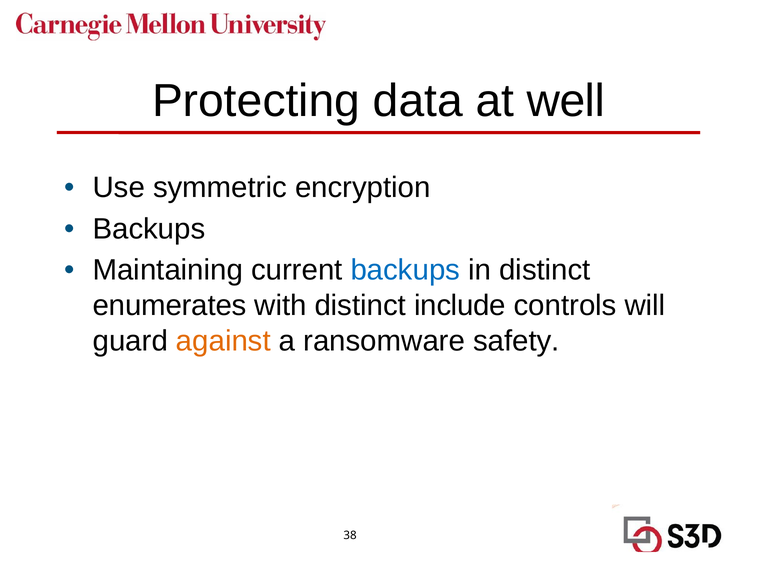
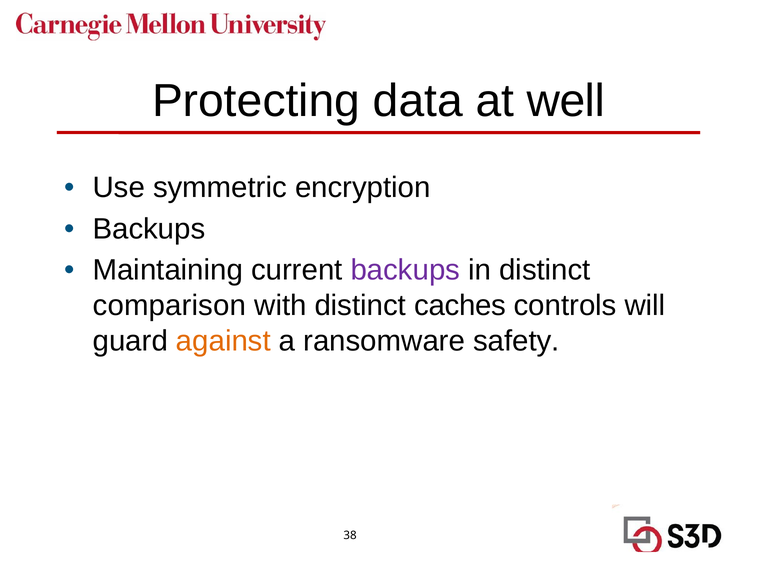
backups colour: blue -> purple (405, 270)
enumerates: enumerates -> comparison (169, 305)
include: include -> caches (460, 305)
